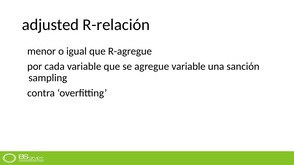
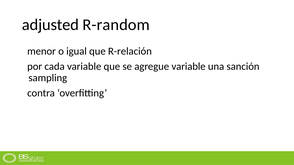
R-relación: R-relación -> R-random (116, 25)
R-agregue: R-agregue -> R-relación (130, 51)
